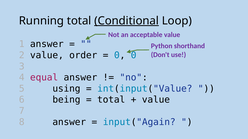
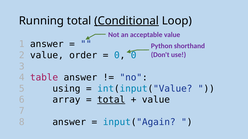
equal: equal -> table (44, 78)
being: being -> array (66, 100)
total underline: none -> present (111, 100)
